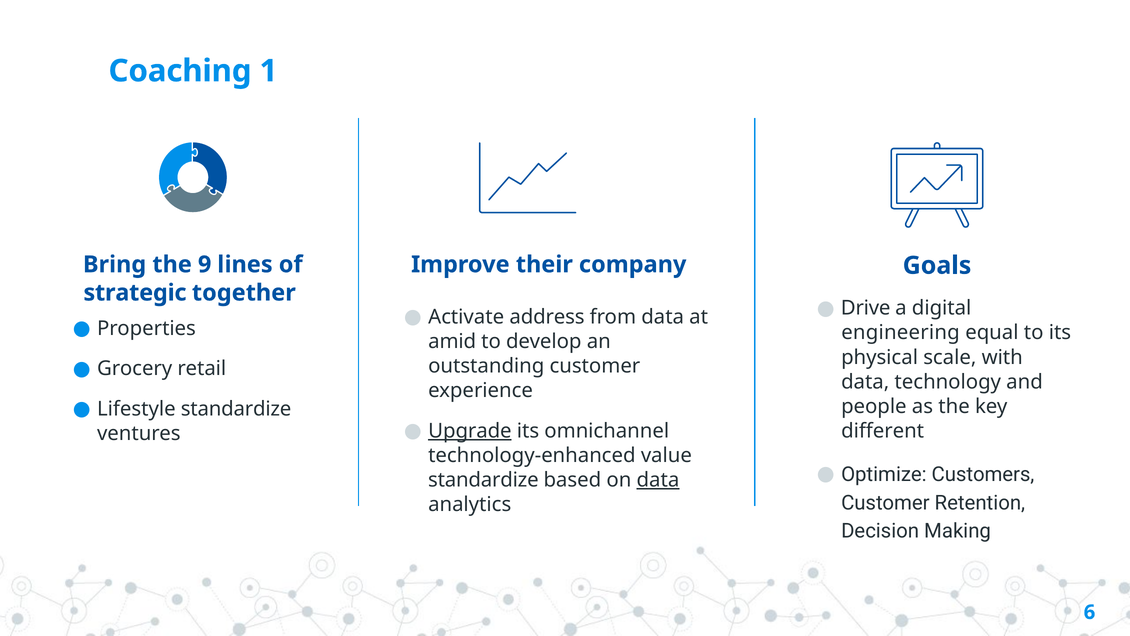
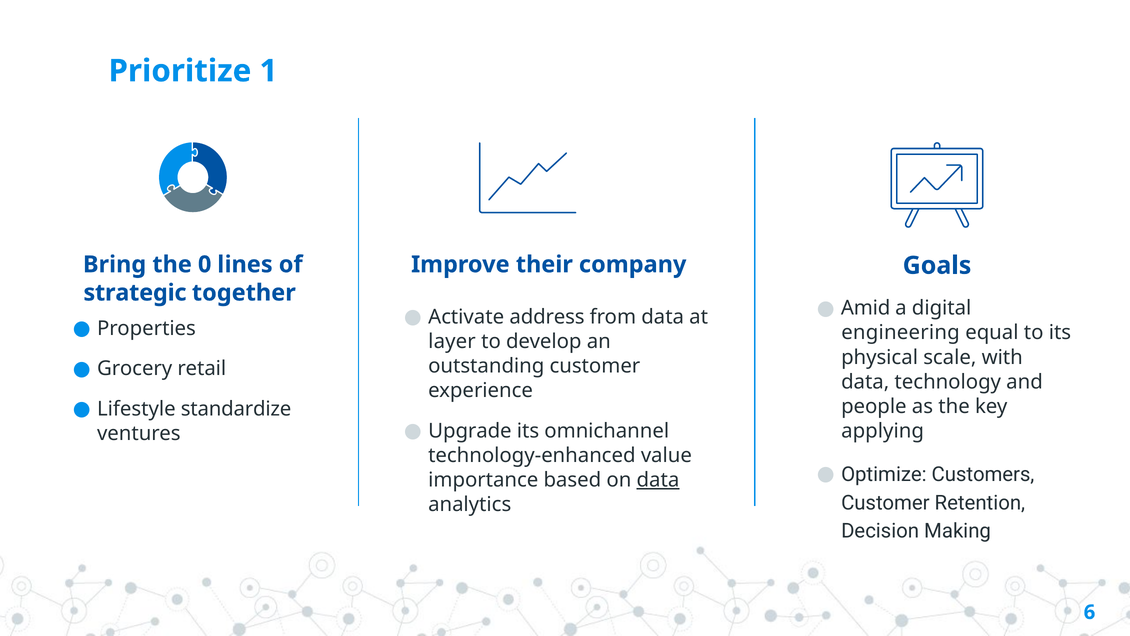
Coaching: Coaching -> Prioritize (180, 71)
9: 9 -> 0 (205, 264)
Drive: Drive -> Amid (866, 308)
amid: amid -> layer (452, 341)
Upgrade underline: present -> none (470, 431)
different: different -> applying (883, 431)
standardize: standardize -> importance (483, 480)
